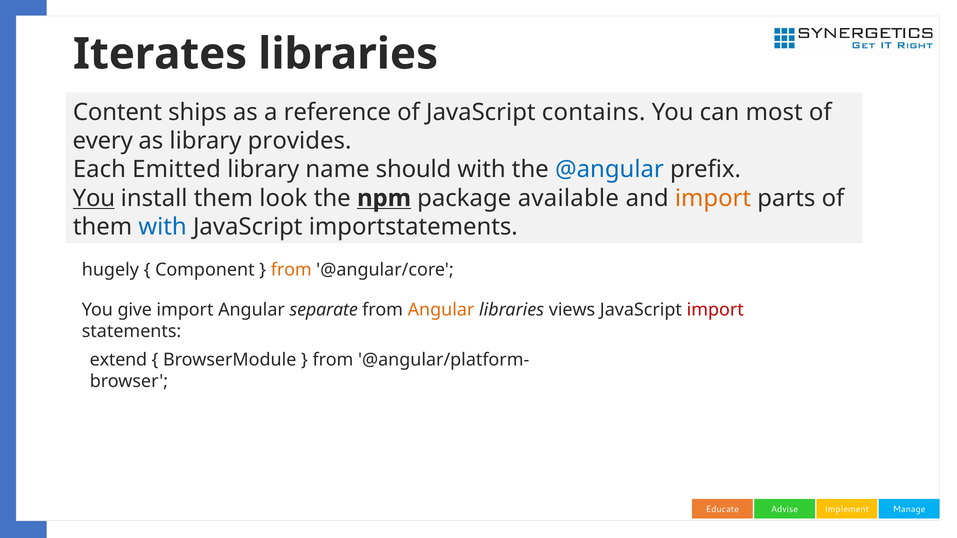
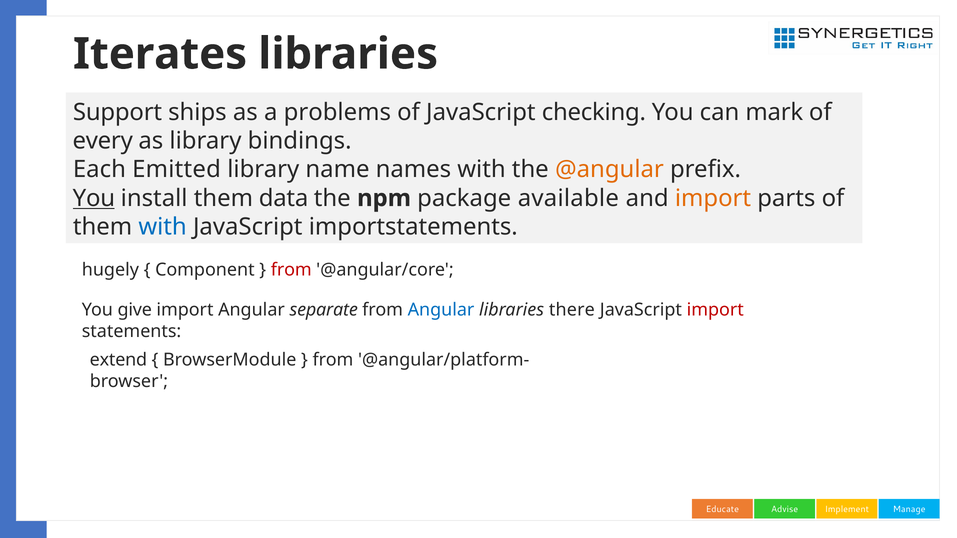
Content: Content -> Support (118, 112)
reference: reference -> problems (337, 112)
contains: contains -> checking (594, 112)
most: most -> mark (774, 112)
provides: provides -> bindings (300, 141)
should: should -> names (413, 170)
@angular colour: blue -> orange (610, 170)
look: look -> data (284, 198)
npm underline: present -> none (384, 198)
from colour: orange -> red (291, 270)
Angular colour: orange -> blue (441, 310)
views: views -> there (572, 310)
